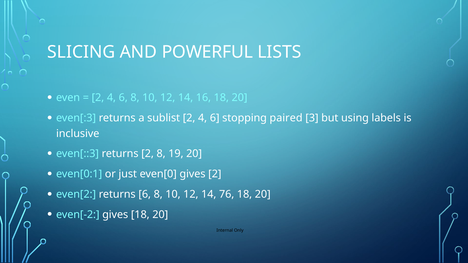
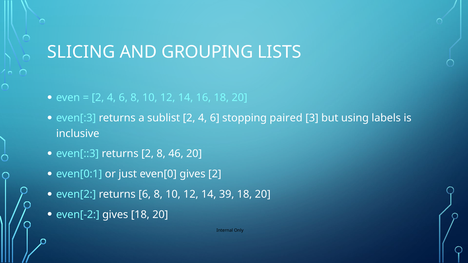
POWERFUL: POWERFUL -> GROUPING (207, 52)
19: 19 -> 46 (176, 154)
76: 76 -> 39 (227, 195)
